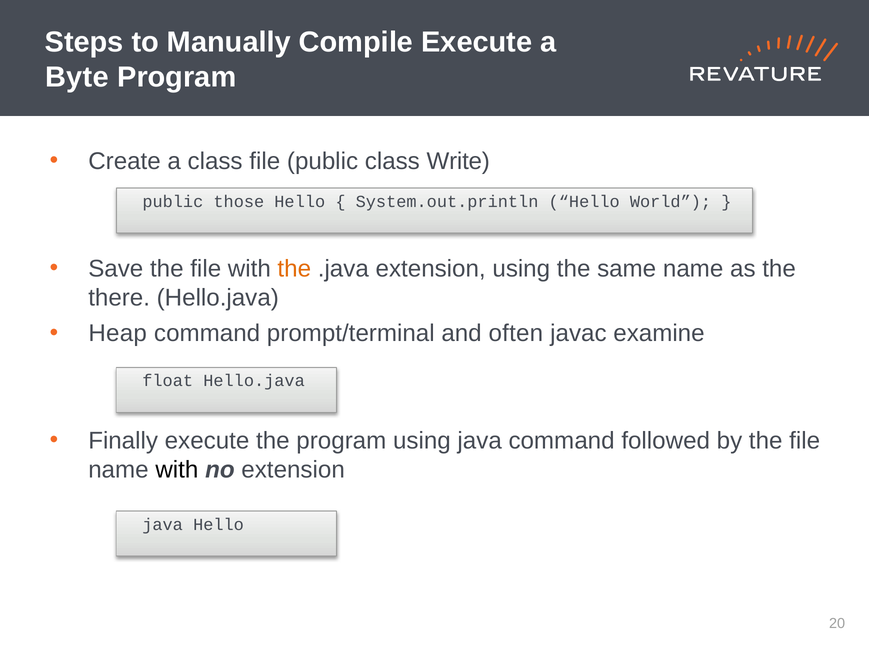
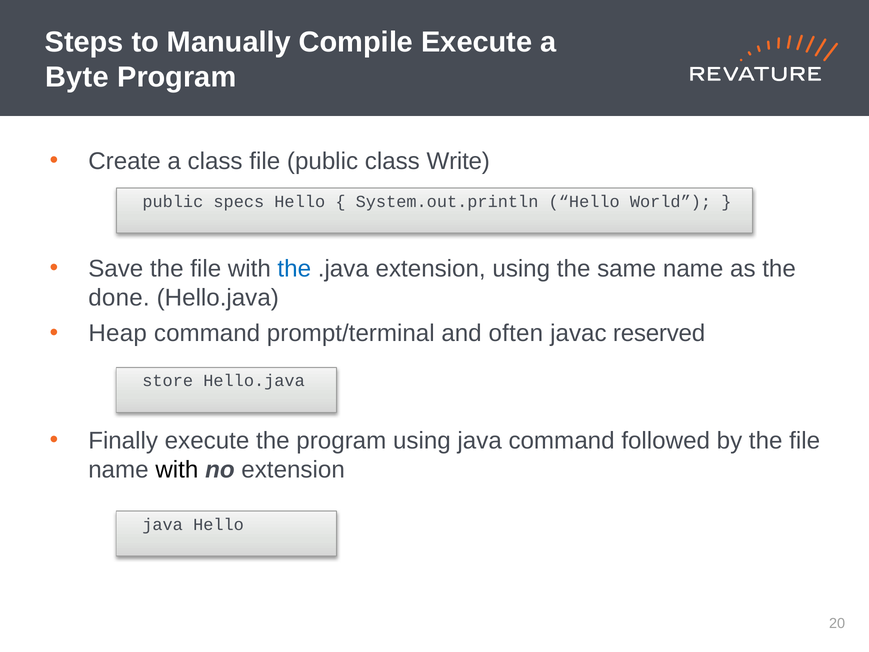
those: those -> specs (239, 201)
the colour: orange -> blue (294, 269)
there: there -> done (119, 298)
examine: examine -> reserved (659, 333)
float: float -> store (168, 381)
